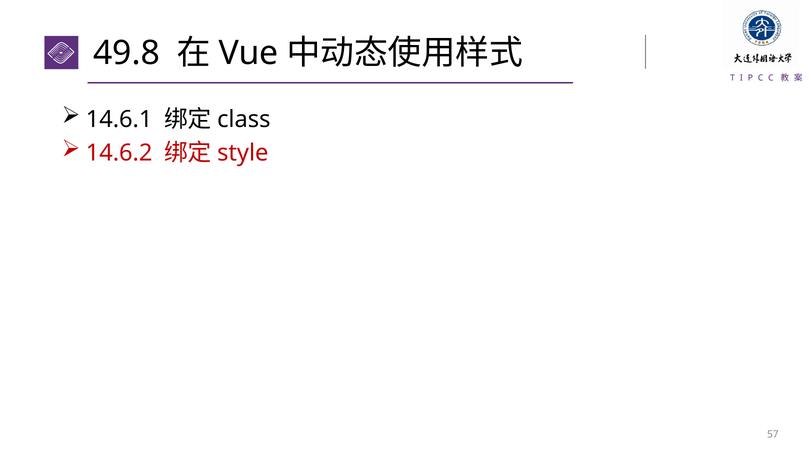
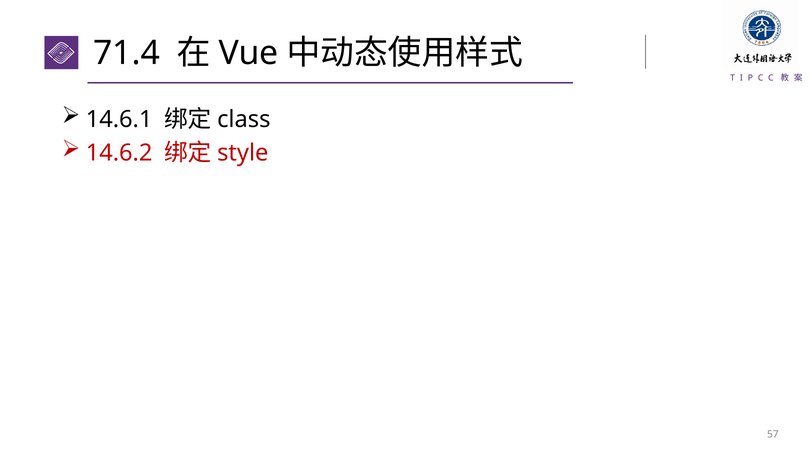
49.8: 49.8 -> 71.4 (127, 53)
